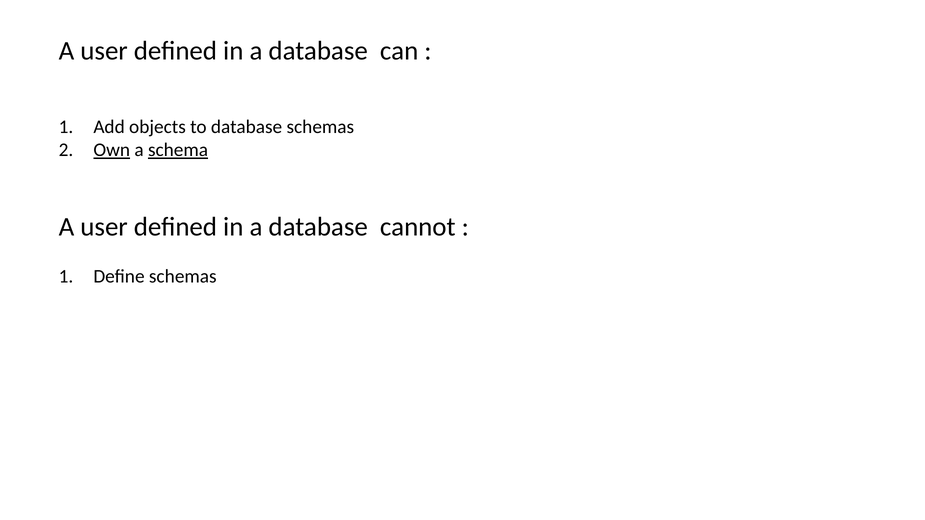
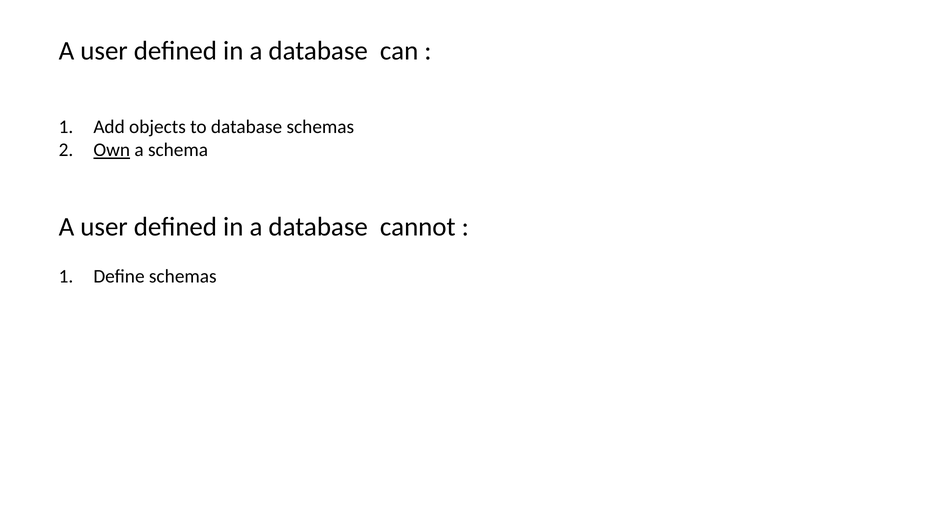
schema underline: present -> none (178, 150)
